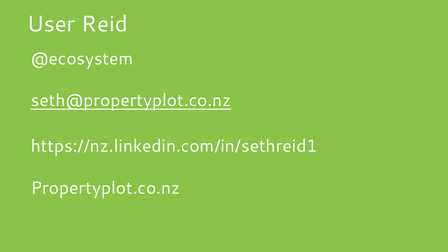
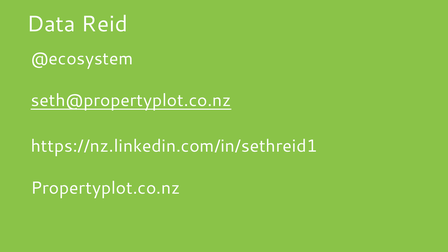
User: User -> Data (51, 24)
